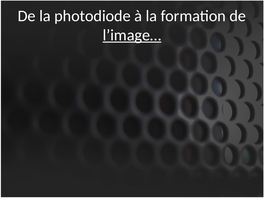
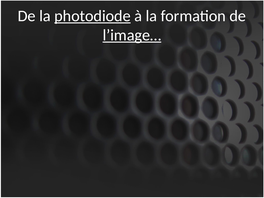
photodiode underline: none -> present (92, 16)
